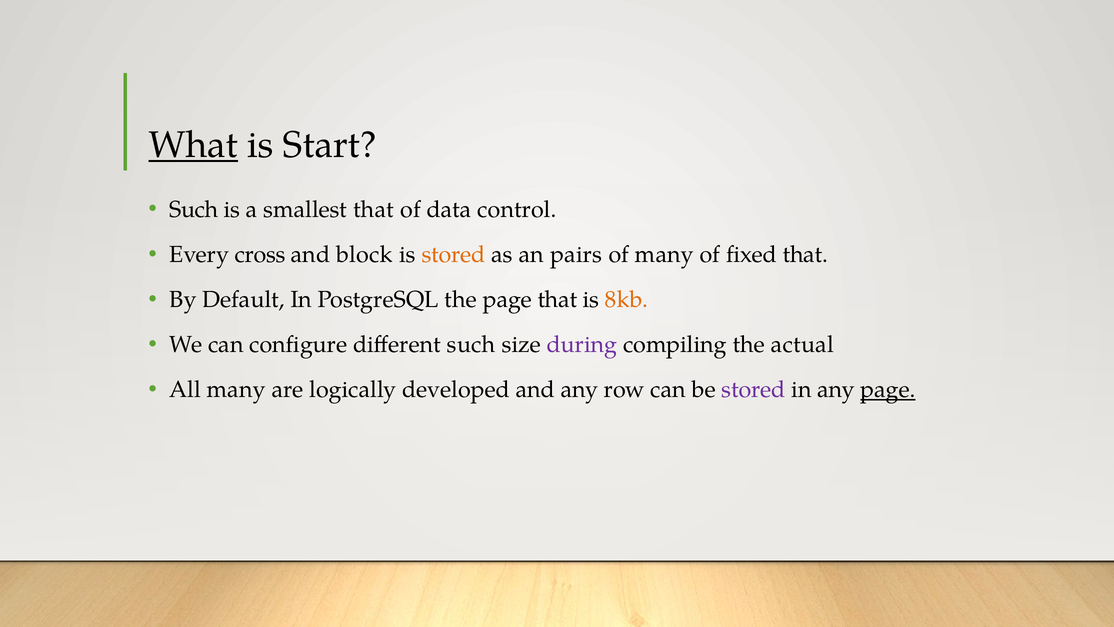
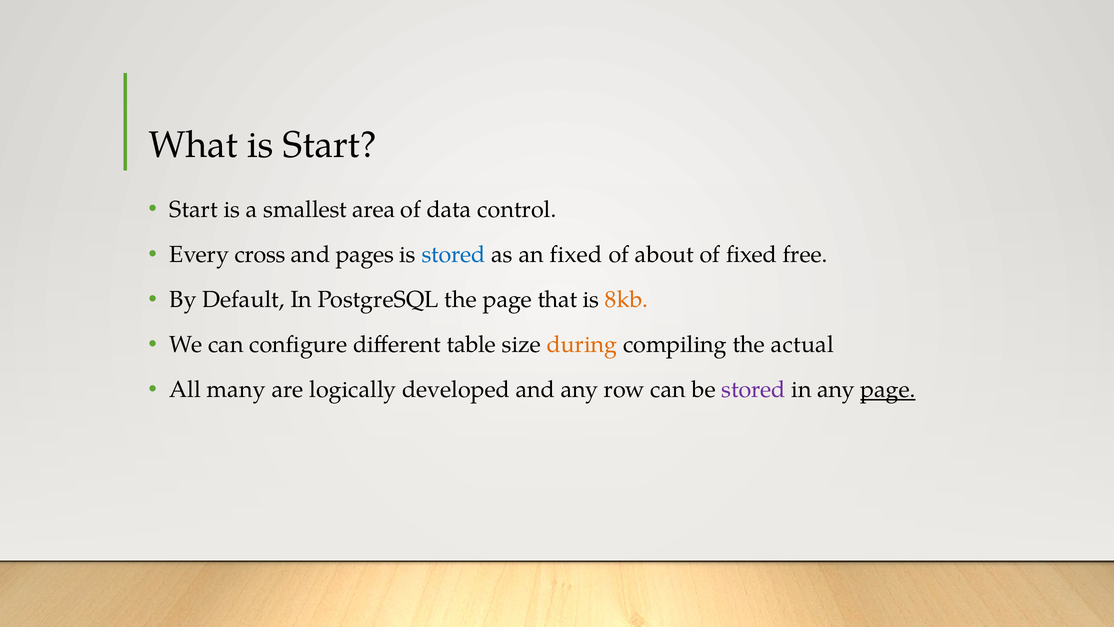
What underline: present -> none (193, 145)
Such: Such -> Start (194, 209)
smallest that: that -> area (374, 209)
block: block -> pages (365, 254)
stored colour: orange -> blue (454, 254)
an pairs: pairs -> fixed (576, 254)
of many: many -> about (664, 254)
fixed that: that -> free (805, 254)
different such: such -> table (471, 345)
during colour: purple -> orange (582, 345)
